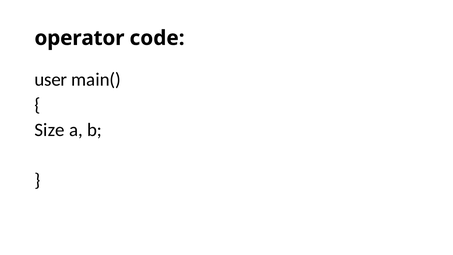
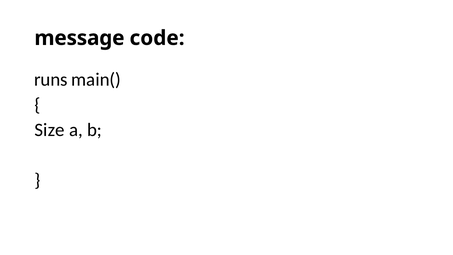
operator: operator -> message (79, 38)
user: user -> runs (51, 80)
